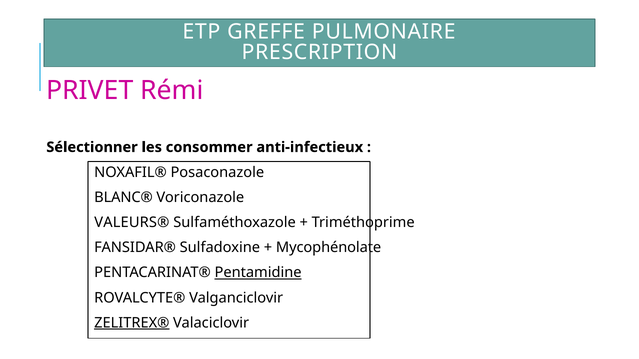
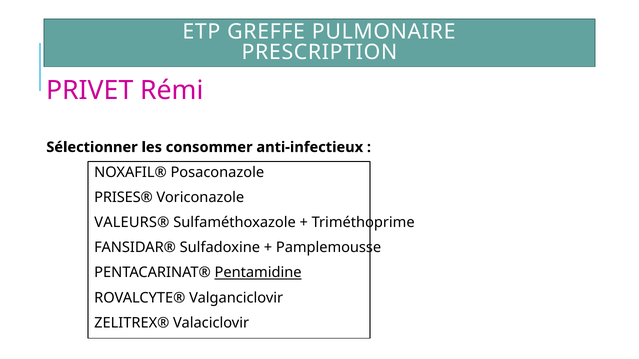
BLANC®: BLANC® -> PRISES® (124, 198)
Mycophénolate: Mycophénolate -> Pamplemousse (329, 248)
ZELITREX® underline: present -> none (132, 323)
